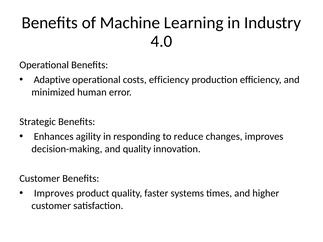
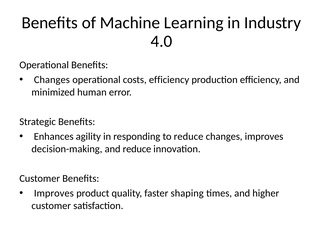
Adaptive: Adaptive -> Changes (52, 80)
and quality: quality -> reduce (137, 149)
systems: systems -> shaping (187, 193)
